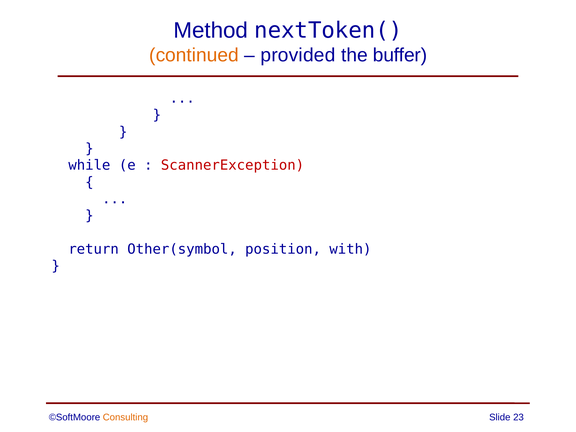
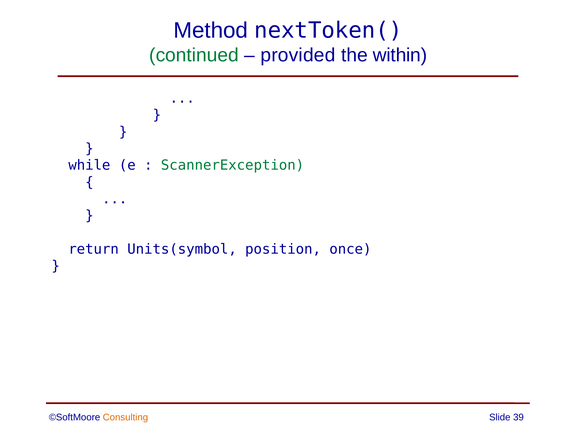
continued colour: orange -> green (194, 55)
buffer: buffer -> within (400, 55)
ScannerException colour: red -> green (233, 165)
Other(symbol: Other(symbol -> Units(symbol (182, 249)
with: with -> once (350, 249)
23: 23 -> 39 (519, 417)
